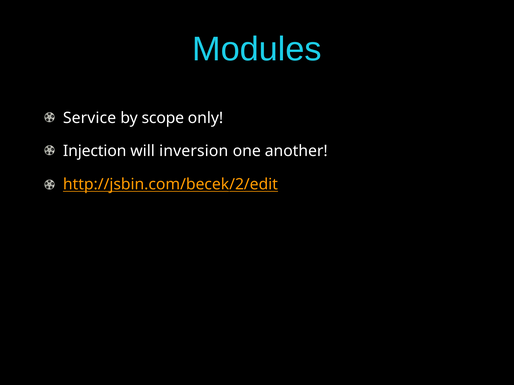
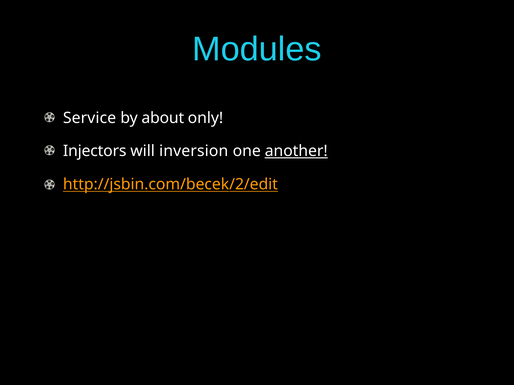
scope: scope -> about (163, 118)
Injection: Injection -> Injectors (95, 151)
another underline: none -> present (296, 151)
